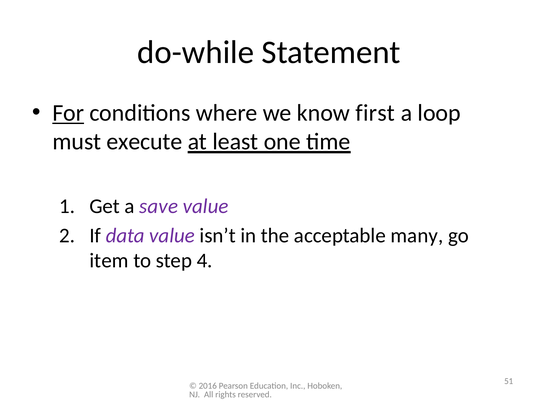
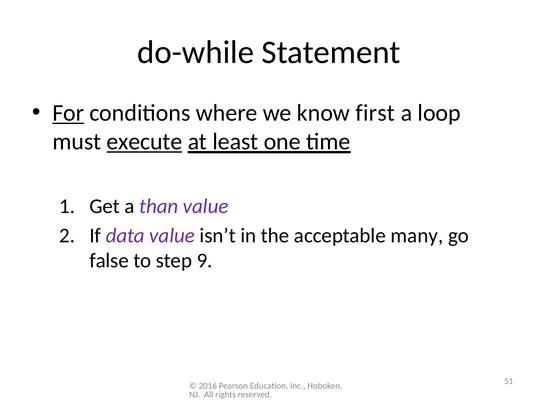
execute underline: none -> present (144, 142)
save: save -> than (159, 206)
item: item -> false (109, 260)
4: 4 -> 9 (205, 260)
